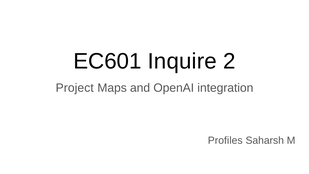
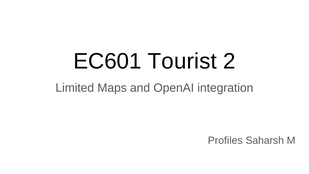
Inquire: Inquire -> Tourist (182, 61)
Project: Project -> Limited (75, 88)
